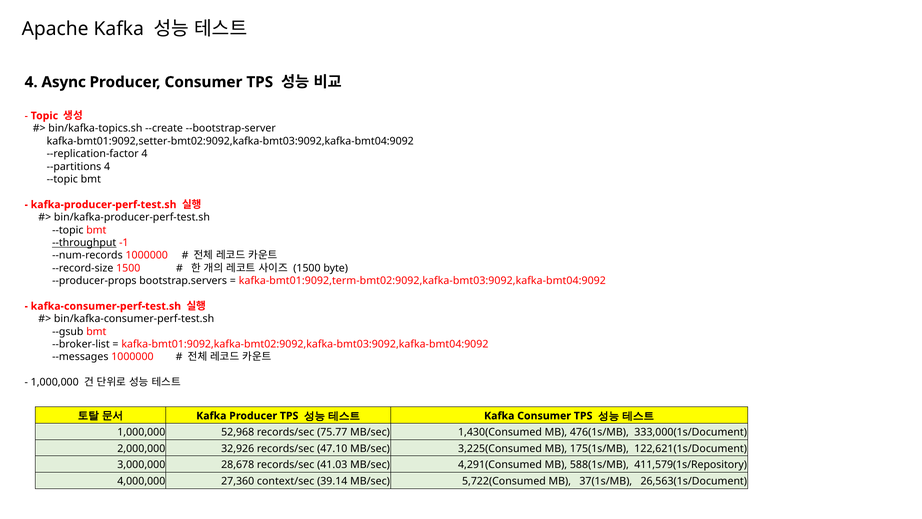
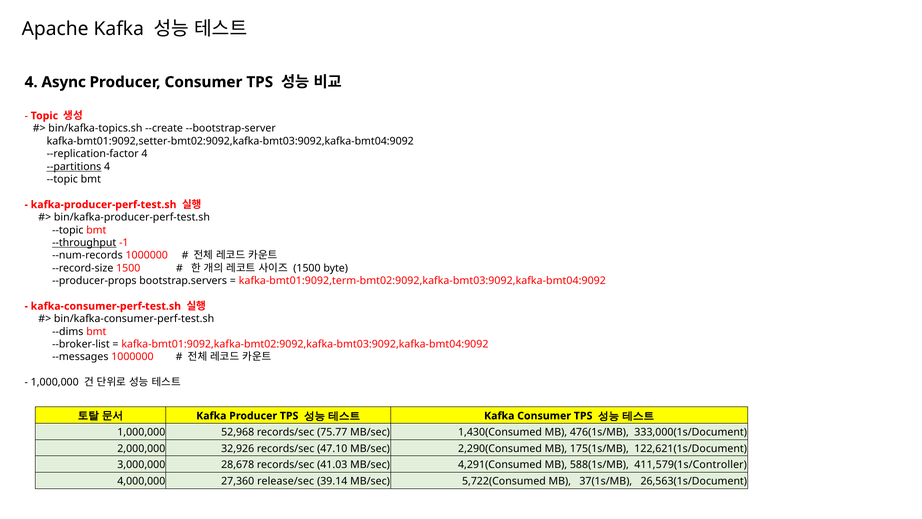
--partitions underline: none -> present (74, 166)
--gsub: --gsub -> --dims (68, 331)
3,225(Consumed: 3,225(Consumed -> 2,290(Consumed (500, 448)
411,579(1s/Repository: 411,579(1s/Repository -> 411,579(1s/Controller (691, 464)
context/sec: context/sec -> release/sec (286, 481)
